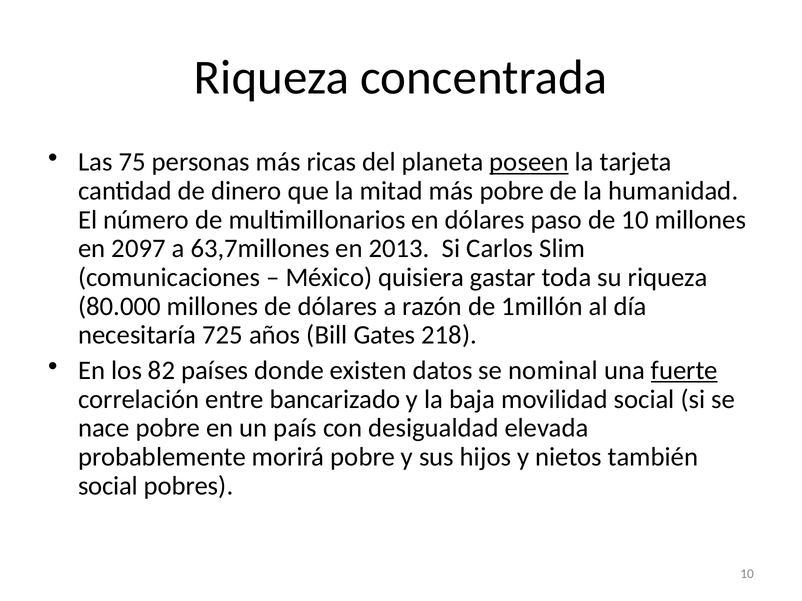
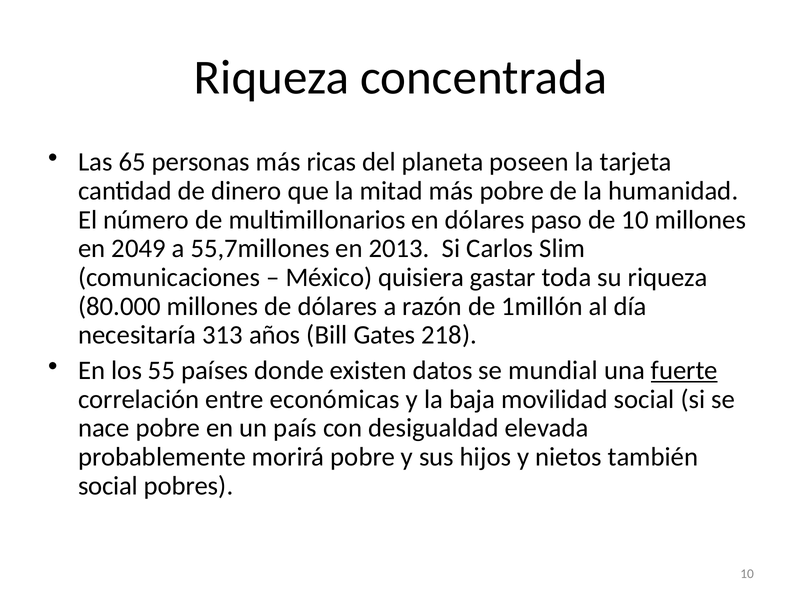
75: 75 -> 65 (132, 162)
poseen underline: present -> none (529, 162)
2097: 2097 -> 2049 (139, 249)
63,7millones: 63,7millones -> 55,7millones (260, 249)
725: 725 -> 313 (223, 335)
82: 82 -> 55 (162, 371)
nominal: nominal -> mundial (553, 371)
bancarizado: bancarizado -> económicas (335, 400)
